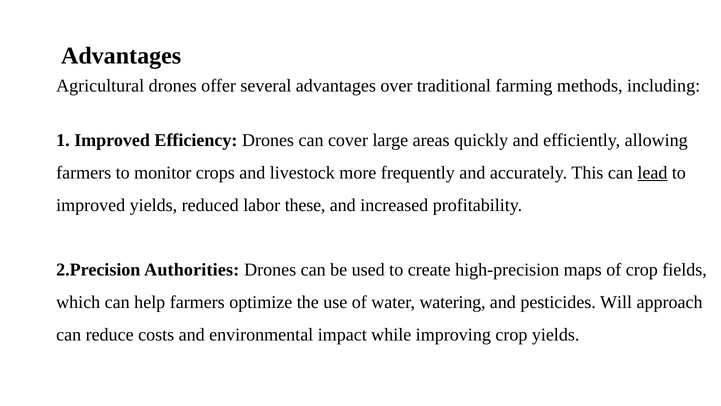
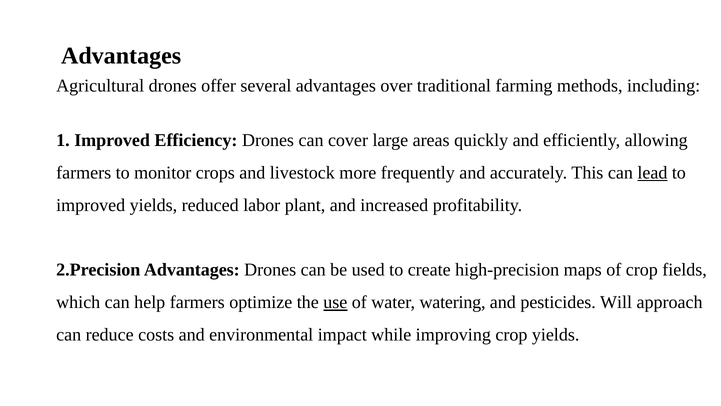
these: these -> plant (305, 205)
2.Precision Authorities: Authorities -> Advantages (192, 270)
use underline: none -> present (335, 302)
